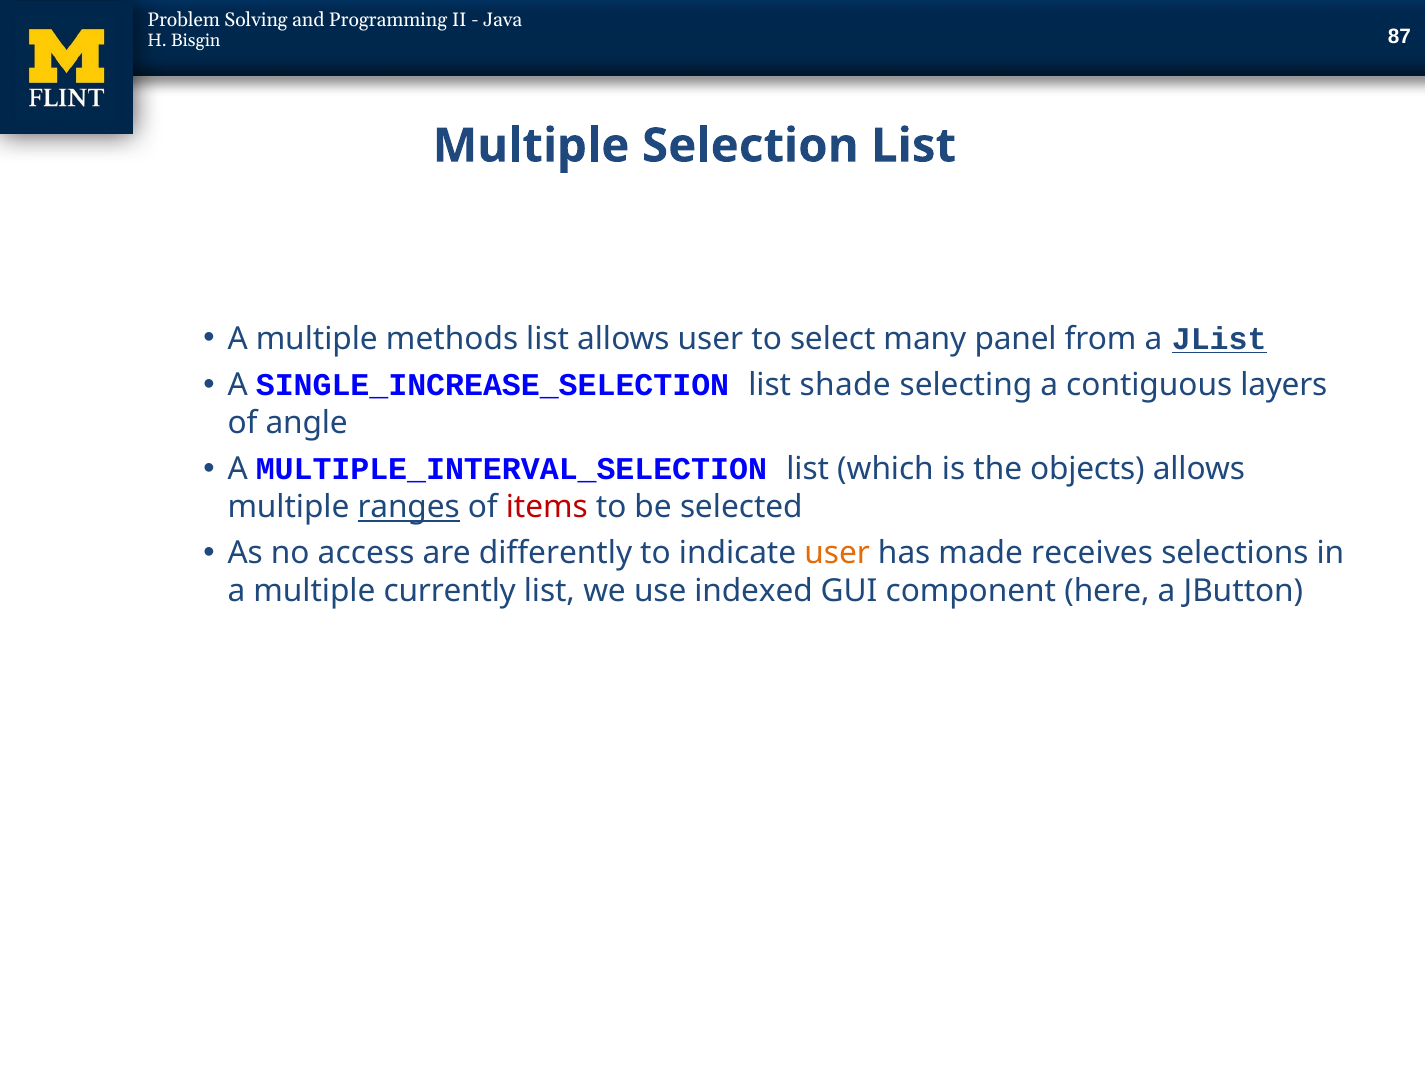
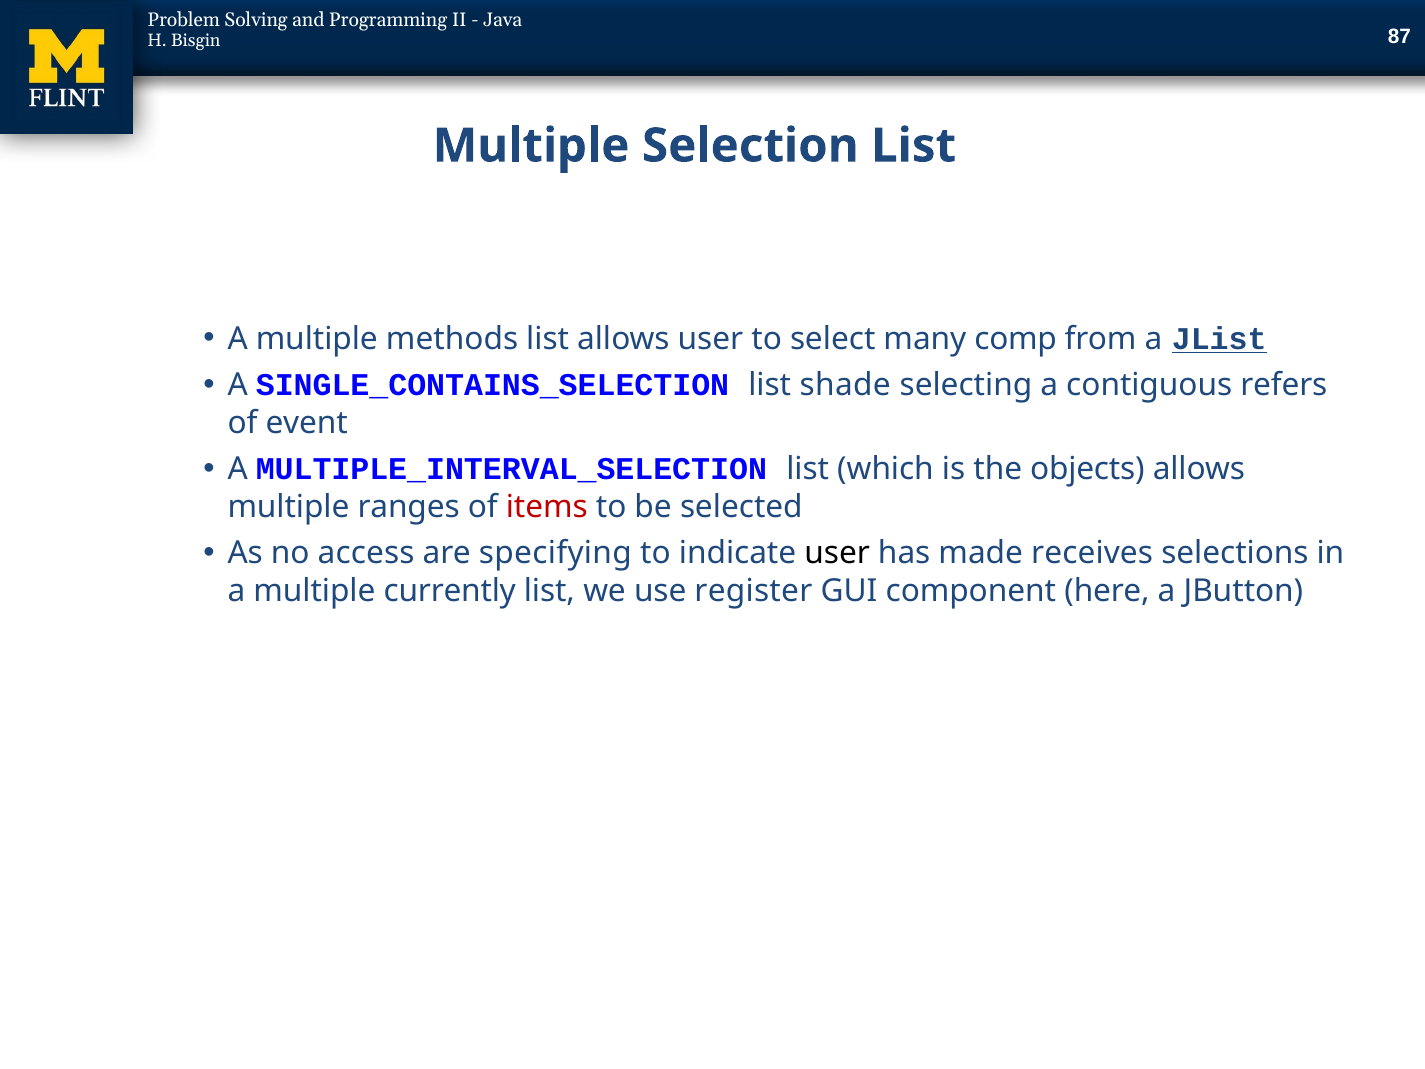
panel: panel -> comp (1016, 339)
SINGLE_INCREASE_SELECTION: SINGLE_INCREASE_SELECTION -> SINGLE_CONTAINS_SELECTION (493, 385)
layers: layers -> refers (1284, 385)
angle: angle -> event (307, 423)
ranges underline: present -> none (409, 507)
differently: differently -> specifying (555, 553)
user colour: orange -> black (837, 553)
indexed: indexed -> register (753, 591)
